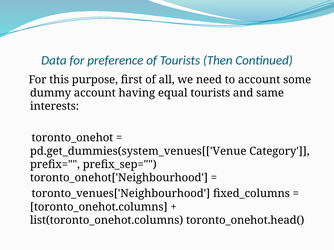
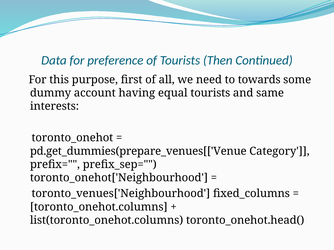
to account: account -> towards (259, 80)
pd.get_dummies(system_venues[['Venue: pd.get_dummies(system_venues[['Venue -> pd.get_dummies(prepare_venues[['Venue (138, 151)
